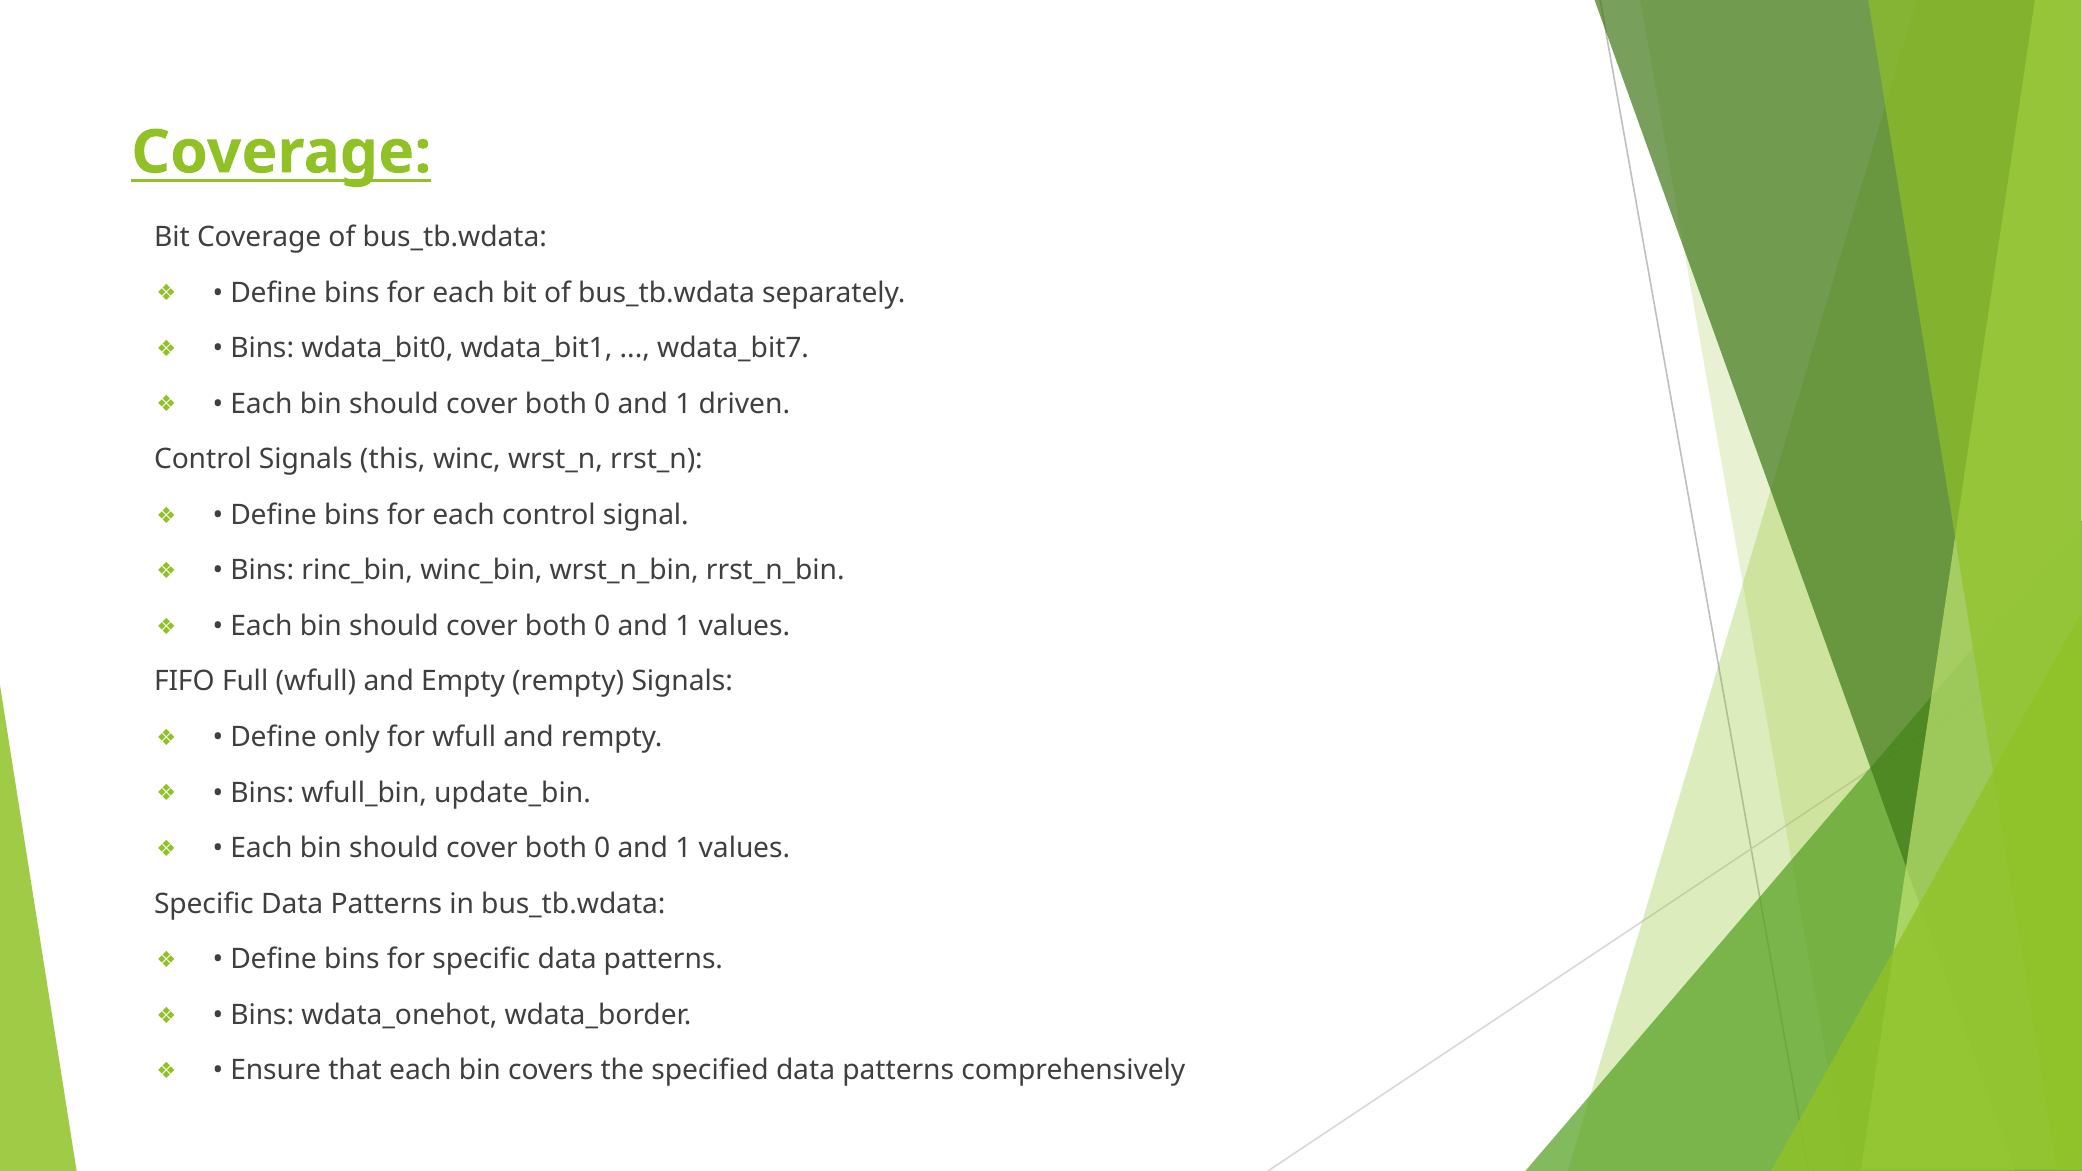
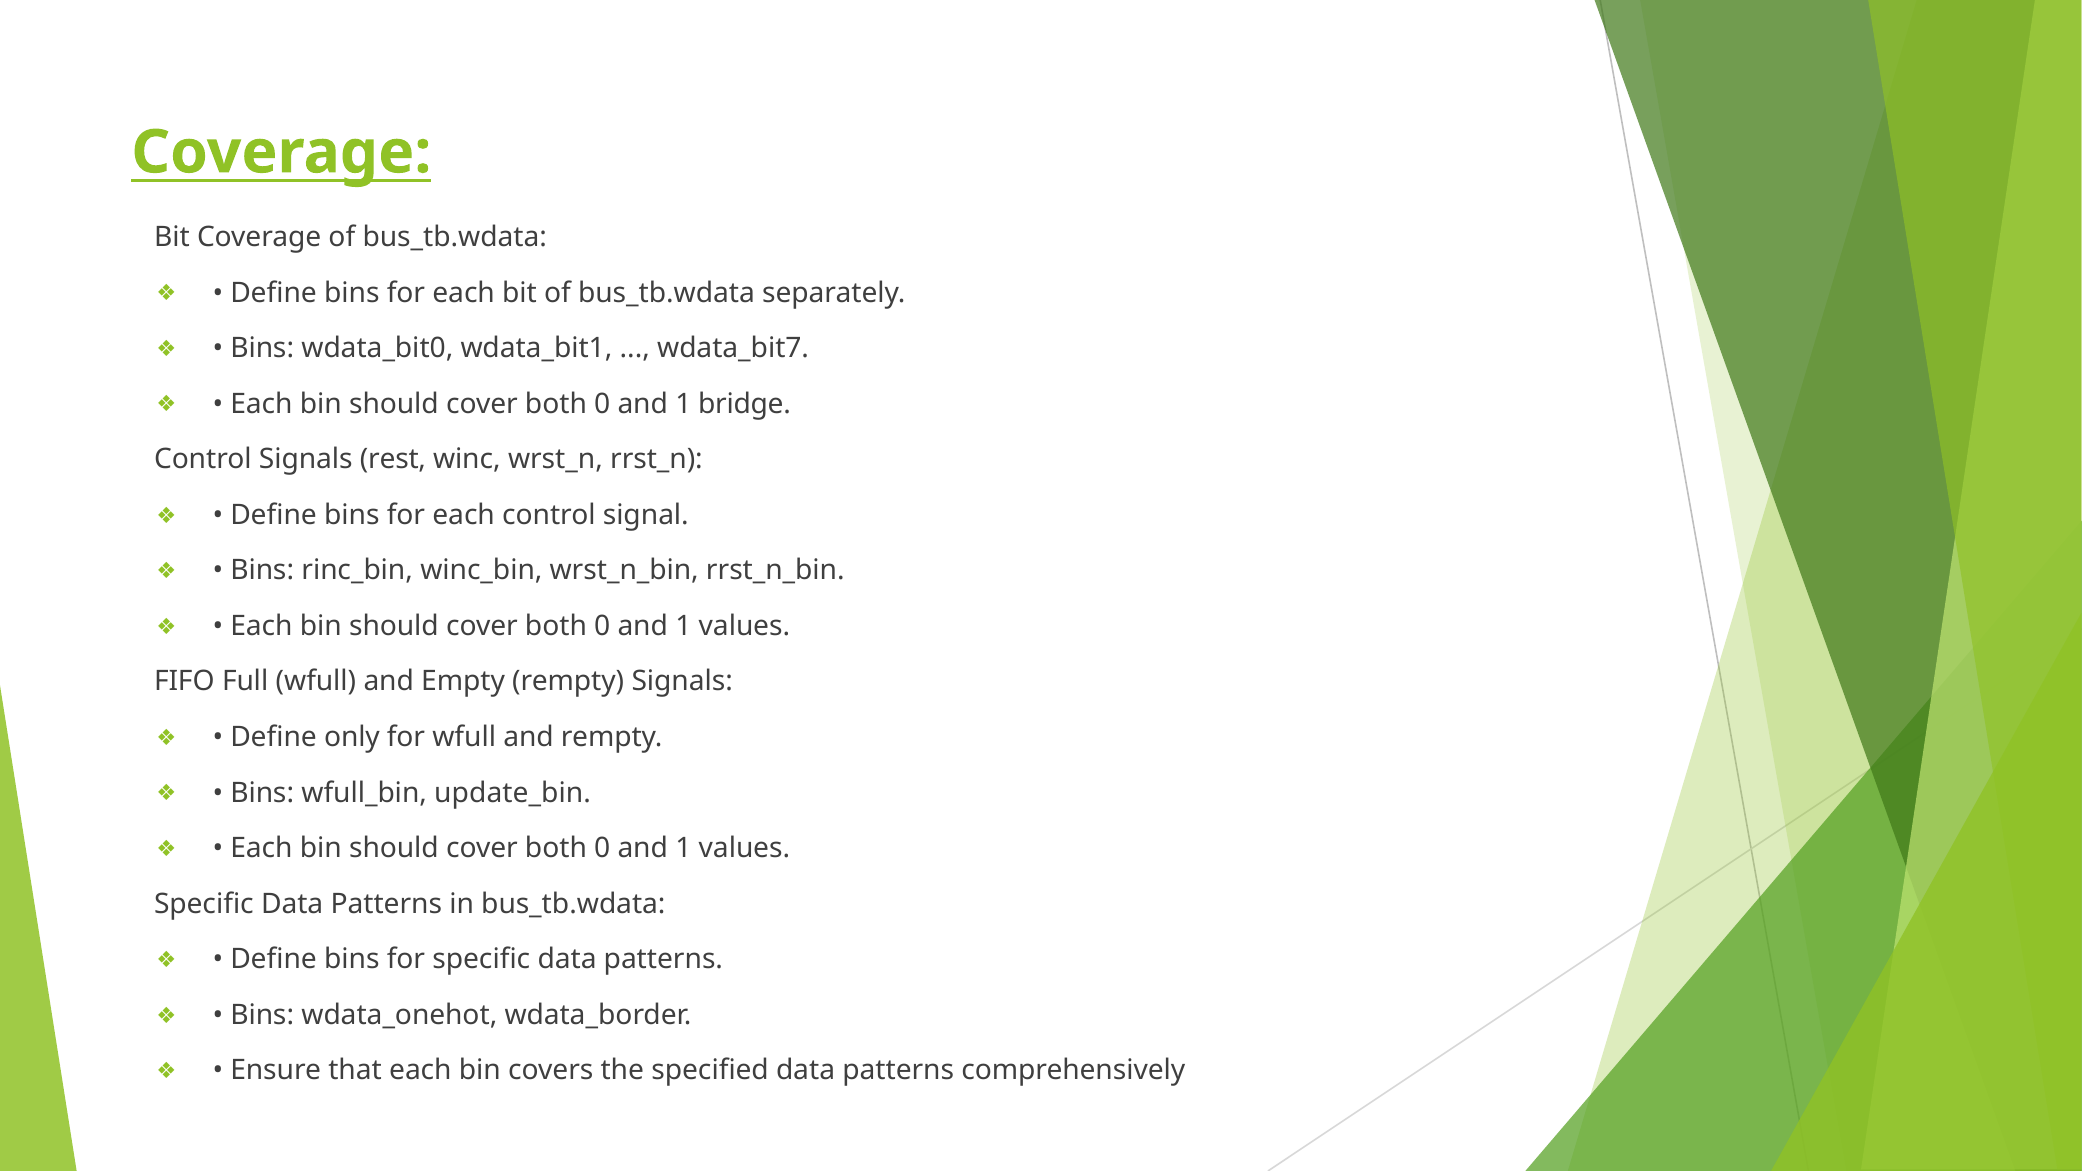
driven: driven -> bridge (745, 404)
this: this -> rest (393, 459)
